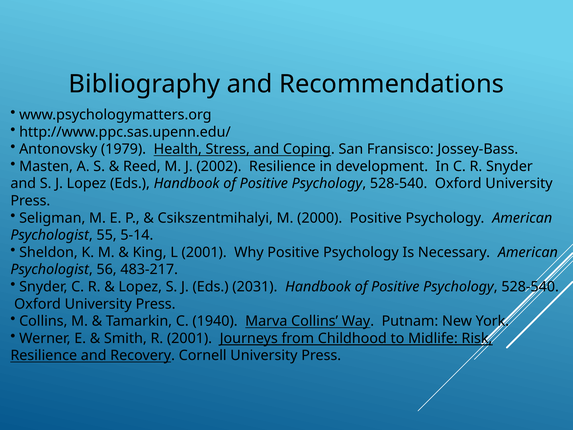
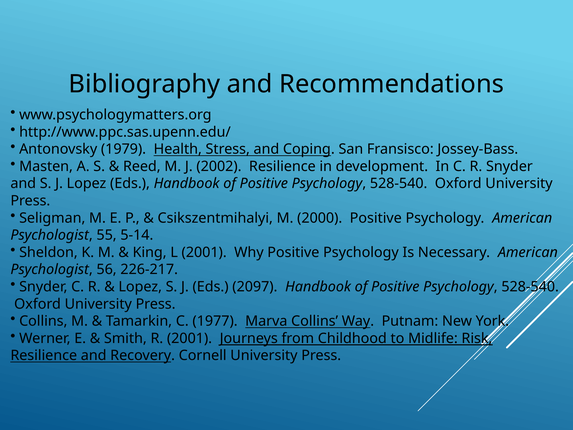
483-217: 483-217 -> 226-217 (149, 269)
2031: 2031 -> 2097 (255, 287)
1940: 1940 -> 1977 (215, 321)
